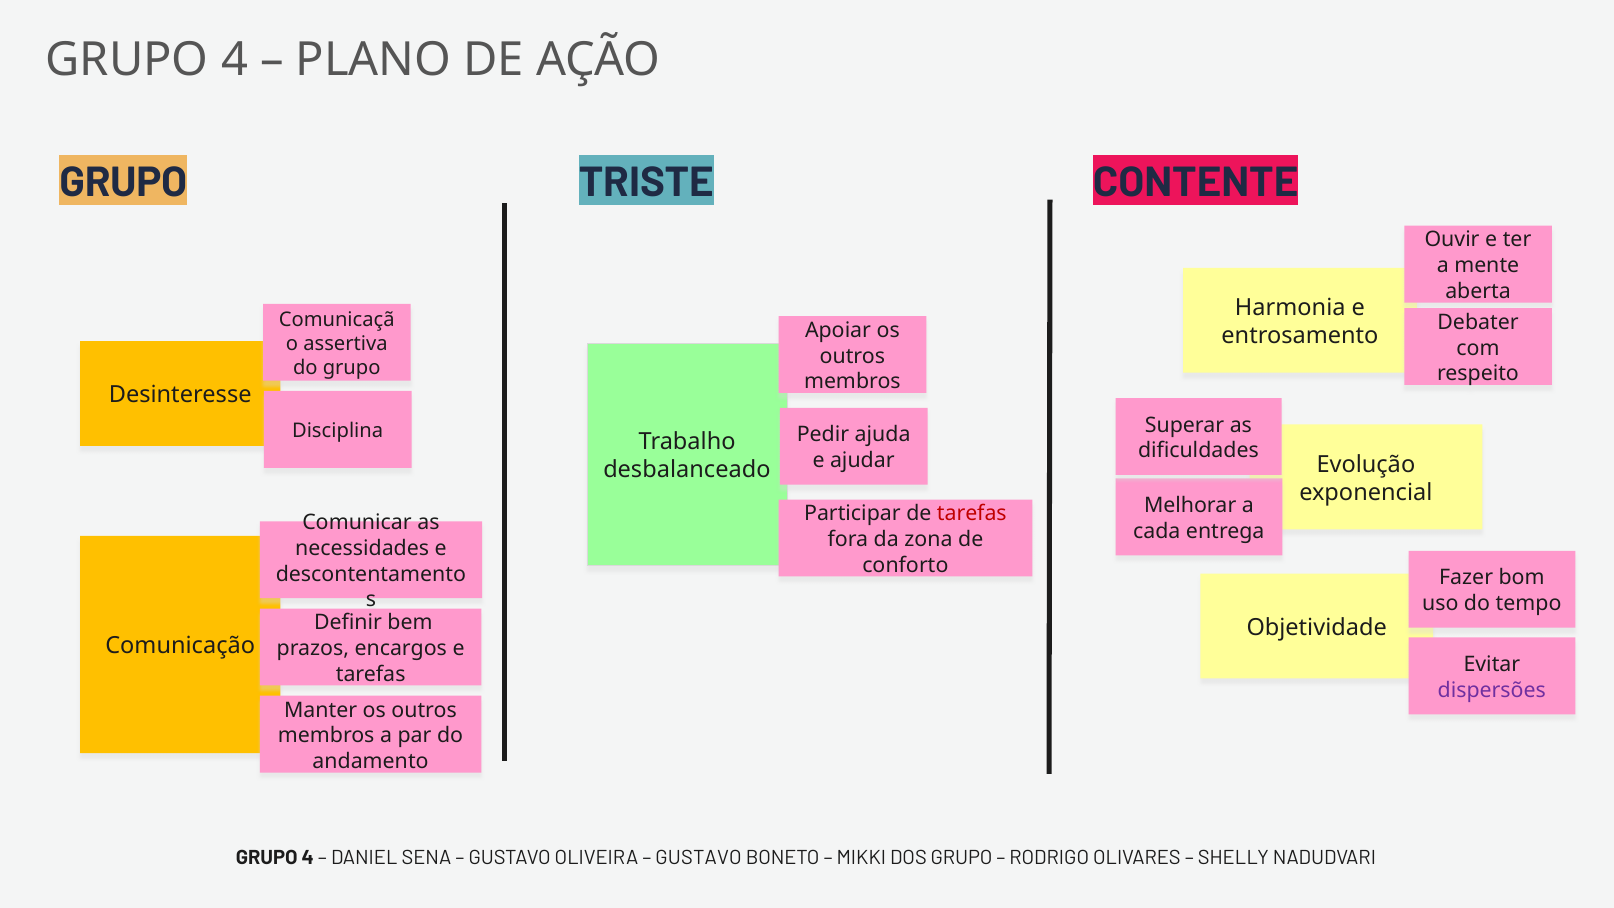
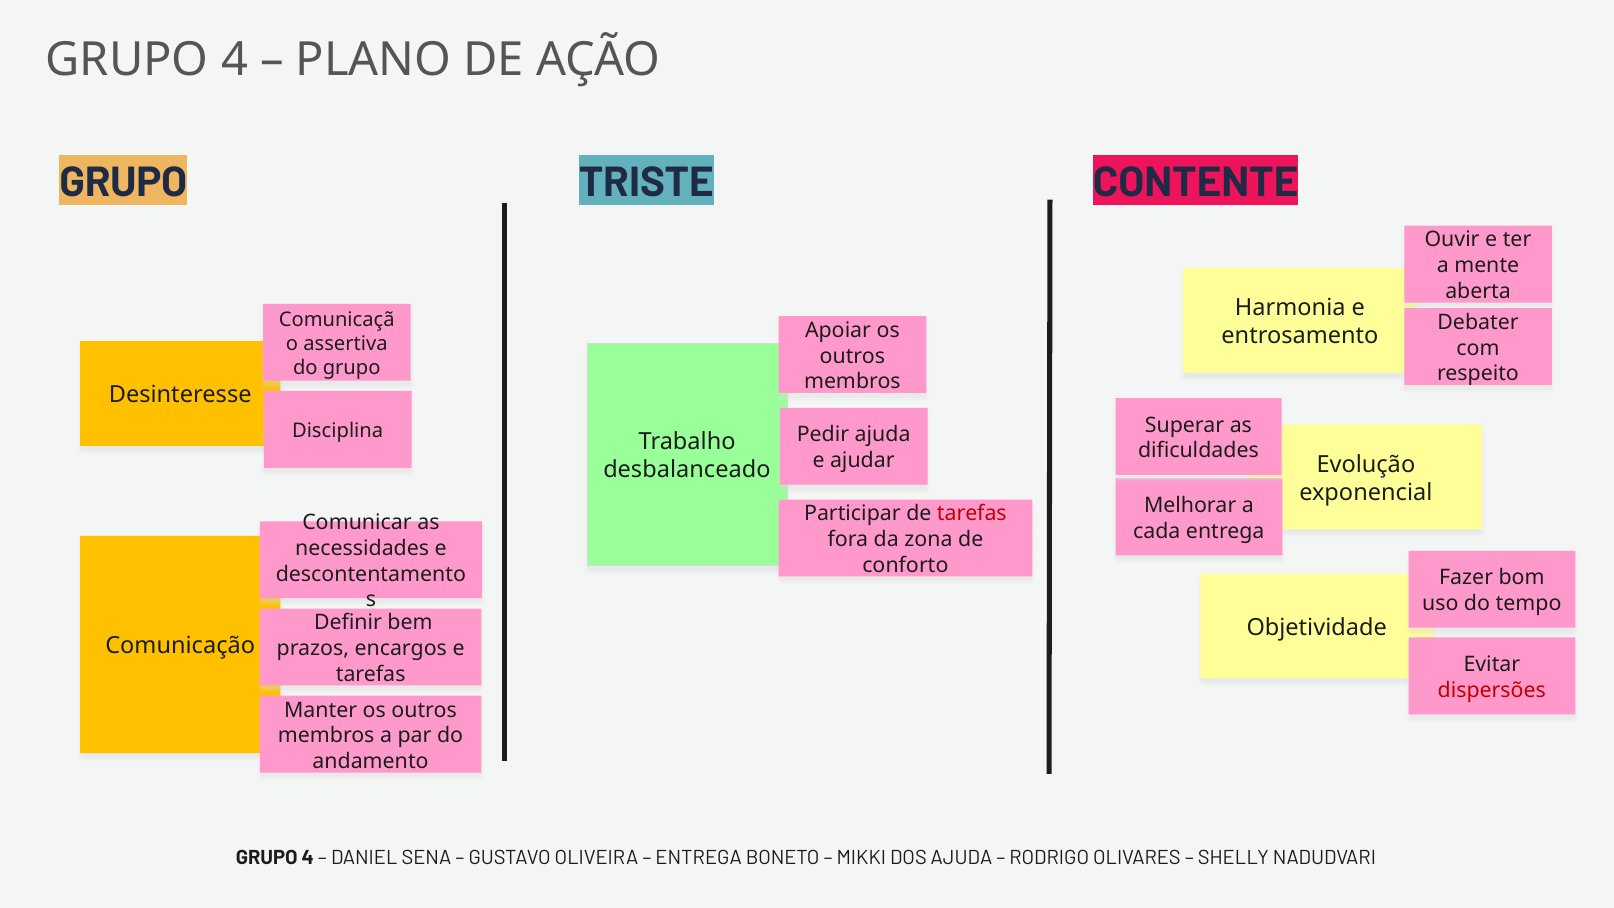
dispersões colour: purple -> red (1492, 690)
GUSTAVO: GUSTAVO -> ENTREGA (699, 858)
DOS GRUPO: GRUPO -> AJUDA (961, 858)
